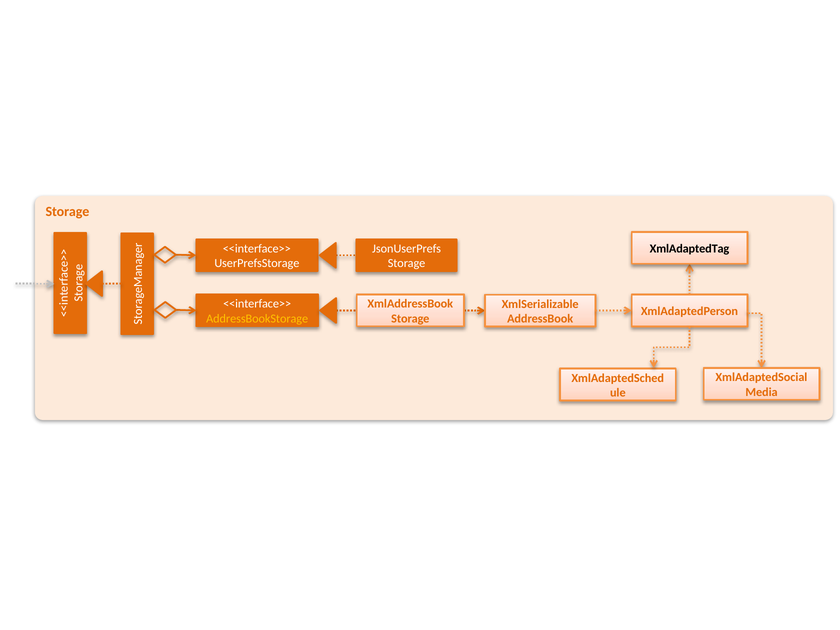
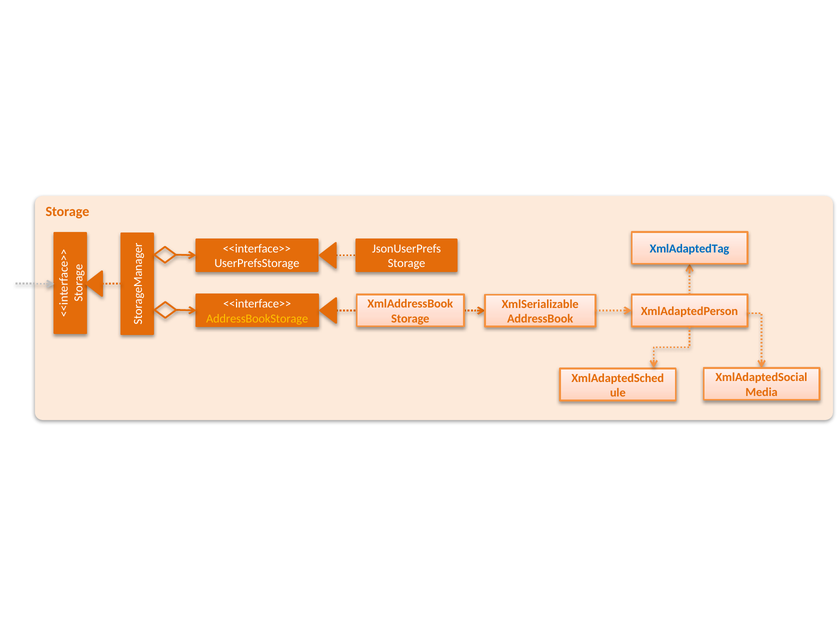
XmlAdaptedTag colour: black -> blue (689, 249)
